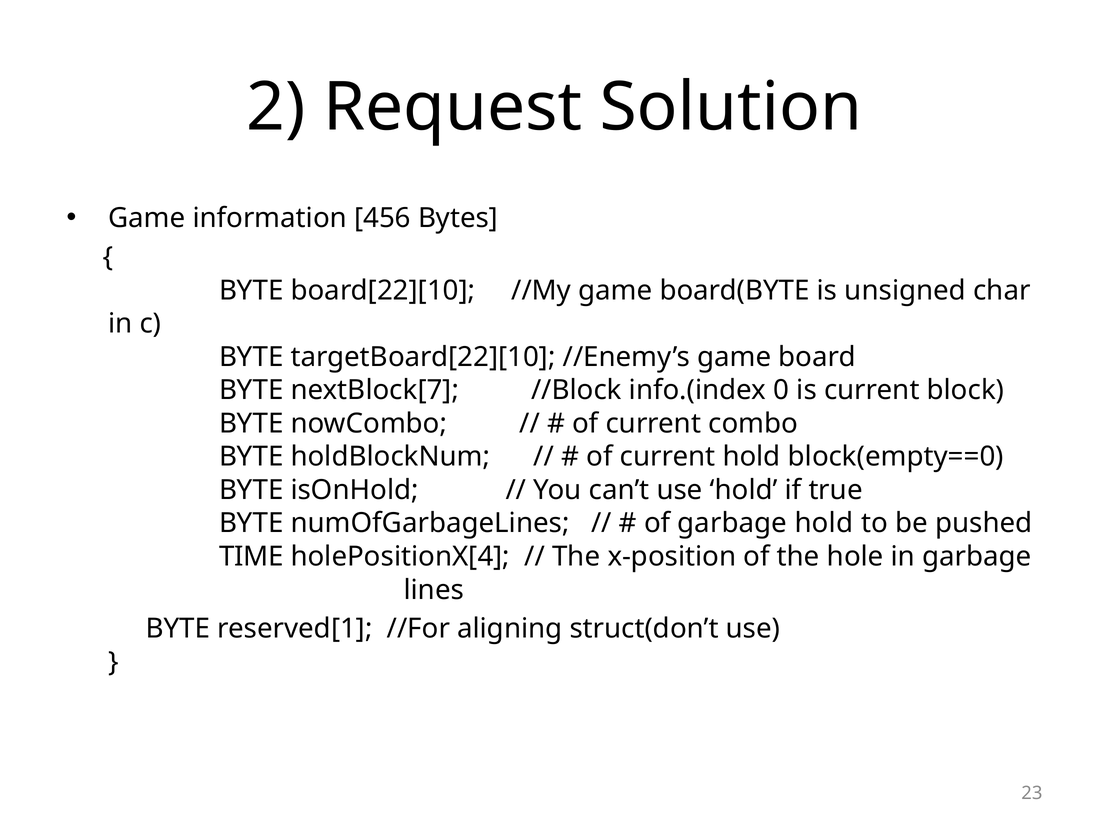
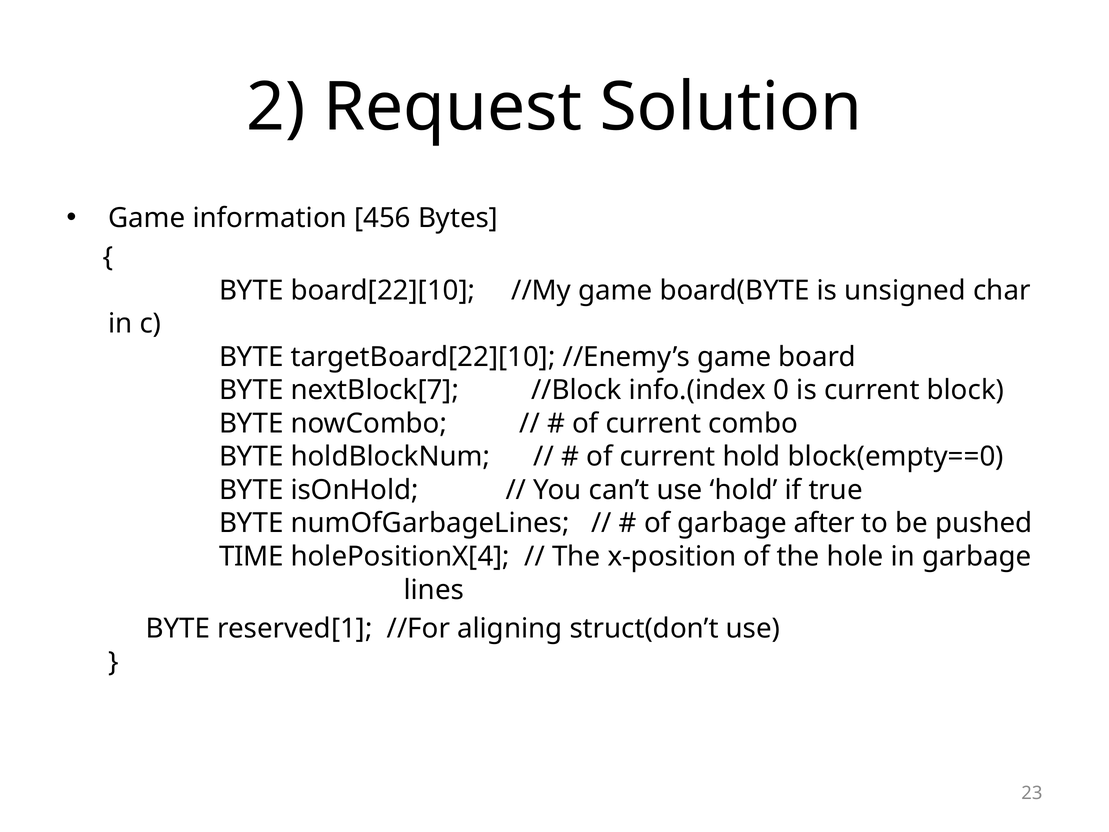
garbage hold: hold -> after (824, 523)
